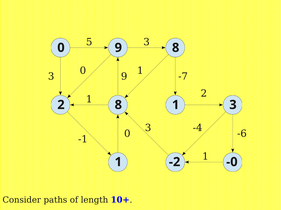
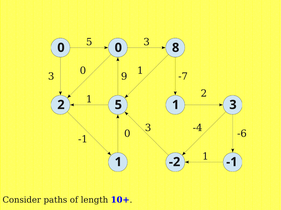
0 9: 9 -> 0 (118, 48)
2 8: 8 -> 5 (118, 105)
-2 -0: -0 -> -1 (232, 163)
